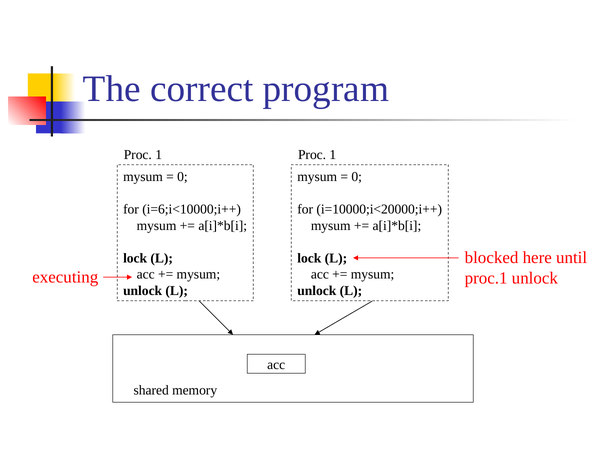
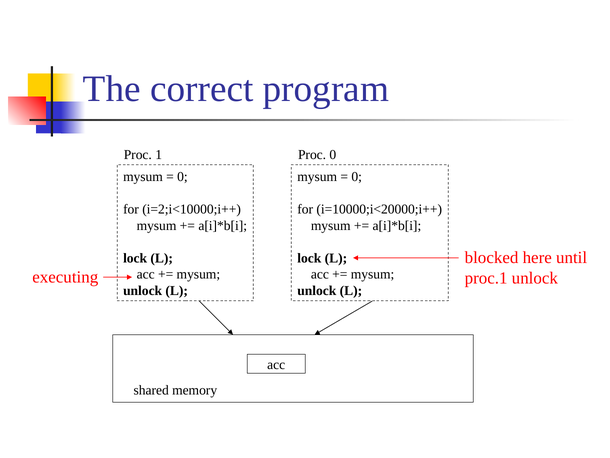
1: 1 -> 0 (333, 154)
i=6;i<10000;i++: i=6;i<10000;i++ -> i=2;i<10000;i++ (192, 209)
